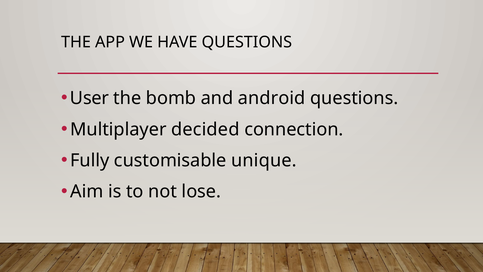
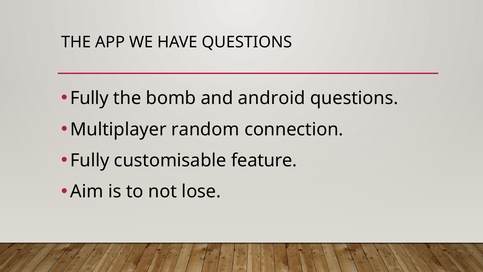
User: User -> Fully (89, 98)
decided: decided -> random (205, 129)
unique: unique -> feature (264, 160)
